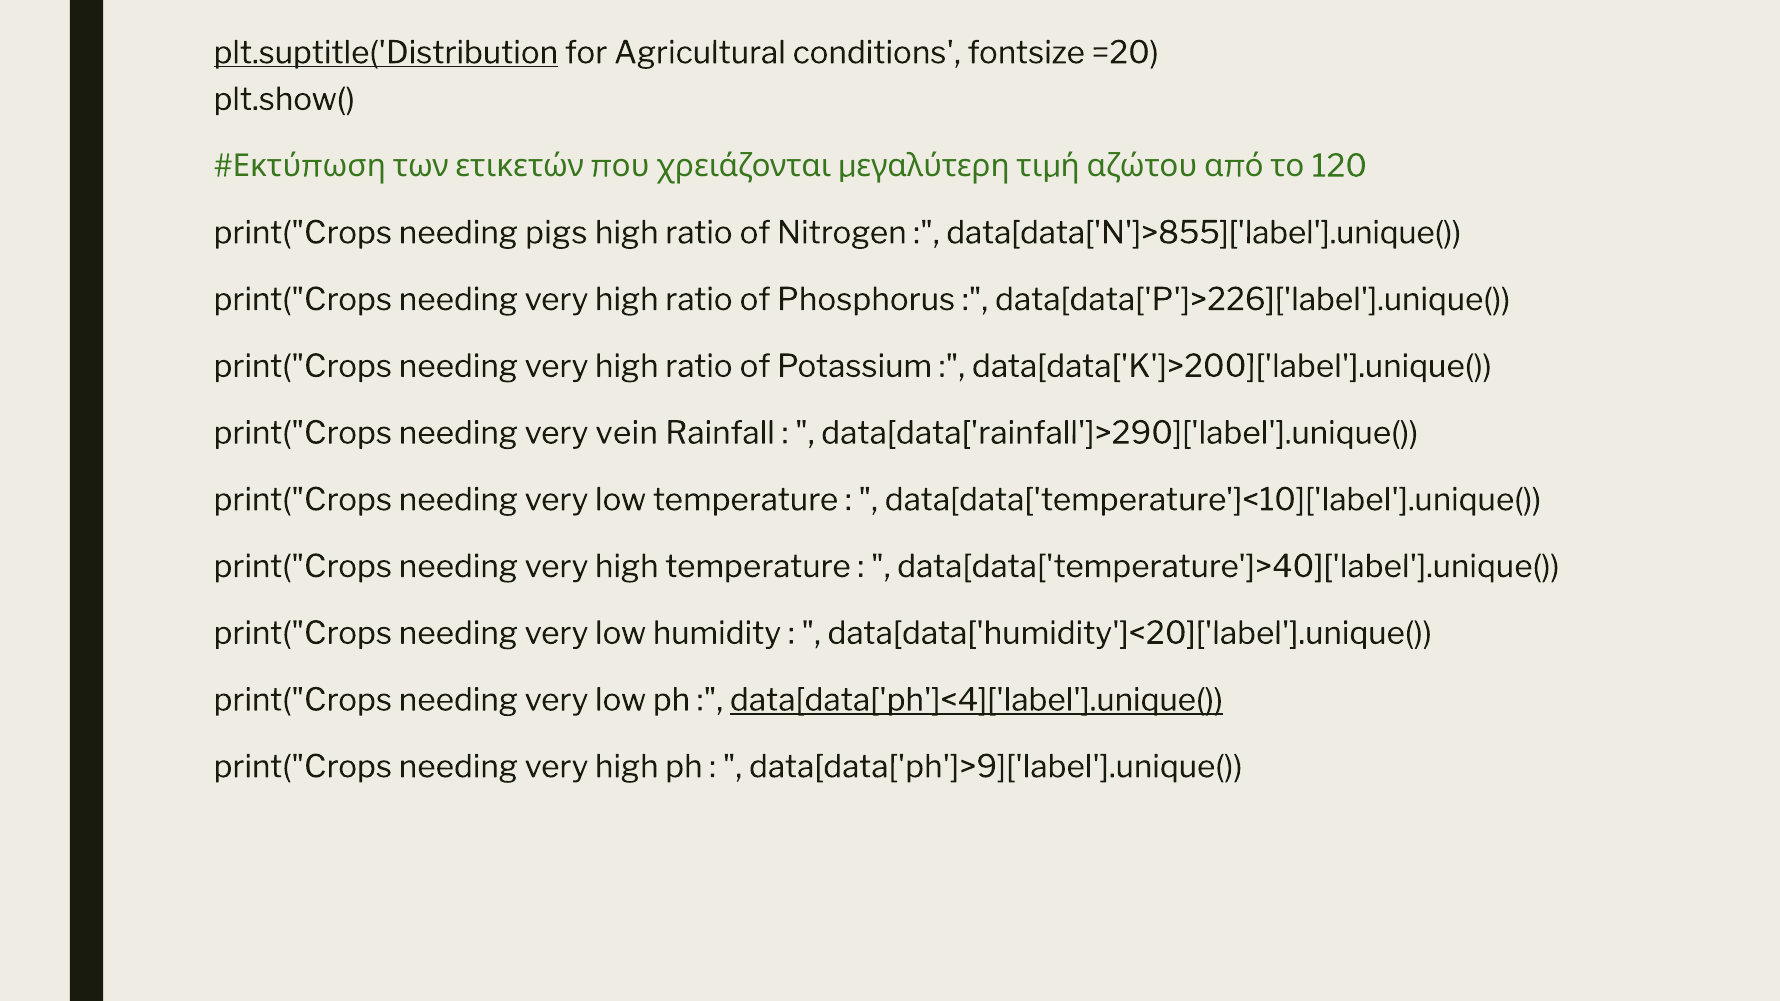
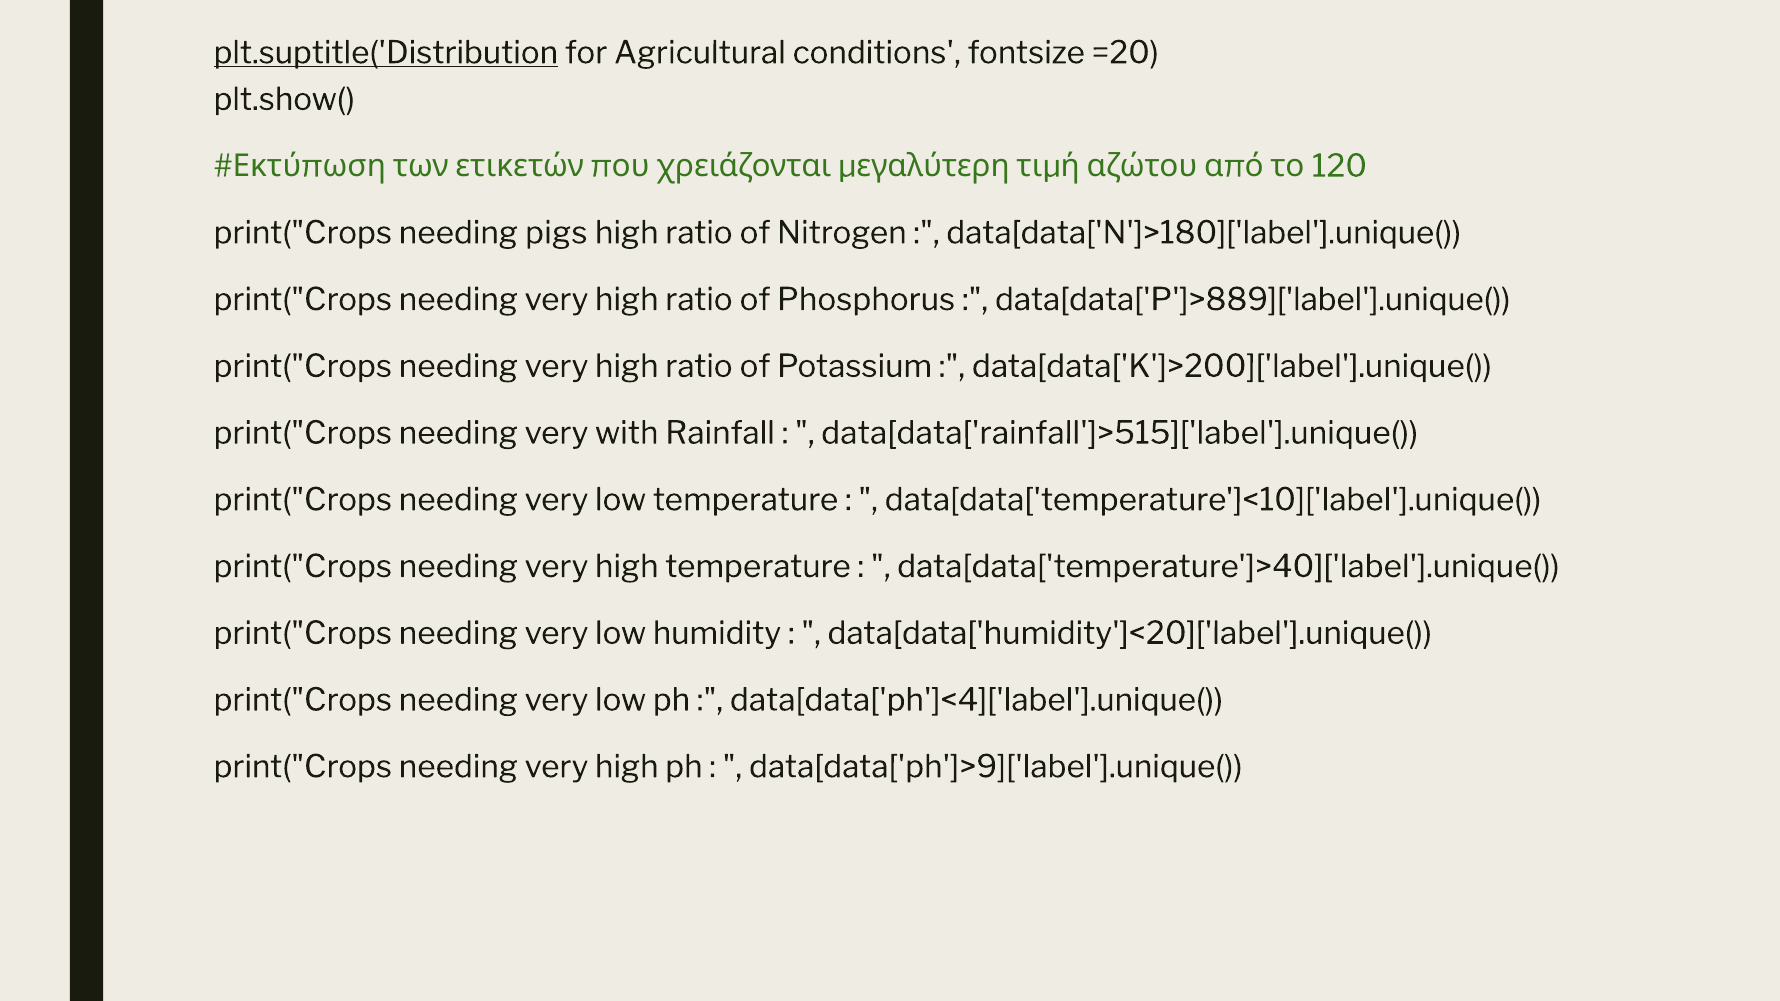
data[data['N']>855]['label'].unique(: data[data['N']>855]['label'].unique( -> data[data['N']>180]['label'].unique( (1204, 233)
data[data['P']>226]['label'].unique(: data[data['P']>226]['label'].unique( -> data[data['P']>889]['label'].unique( (1253, 300)
vein: vein -> with (627, 433)
data[data['rainfall']>290]['label'].unique(: data[data['rainfall']>290]['label'].unique( -> data[data['rainfall']>515]['label'].unique( (1120, 433)
data[data['ph']<4]['label'].unique( underline: present -> none (976, 700)
